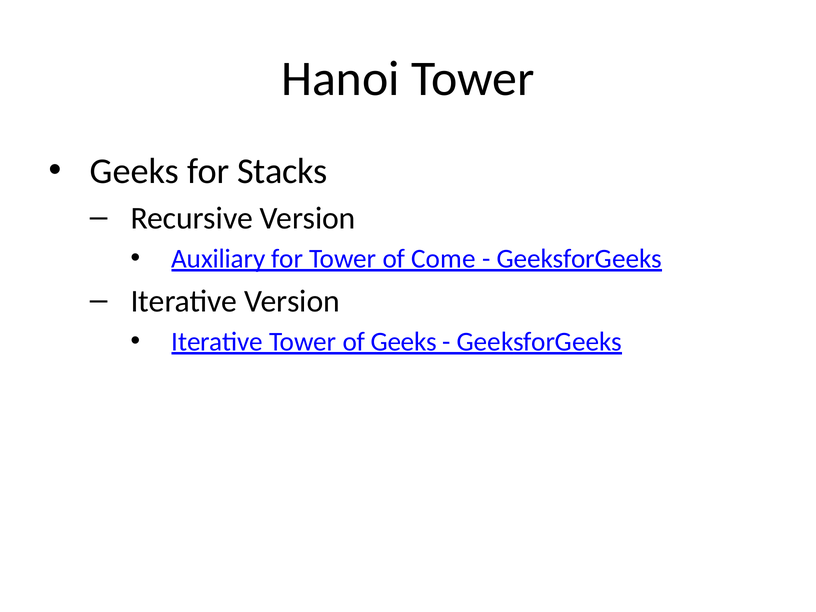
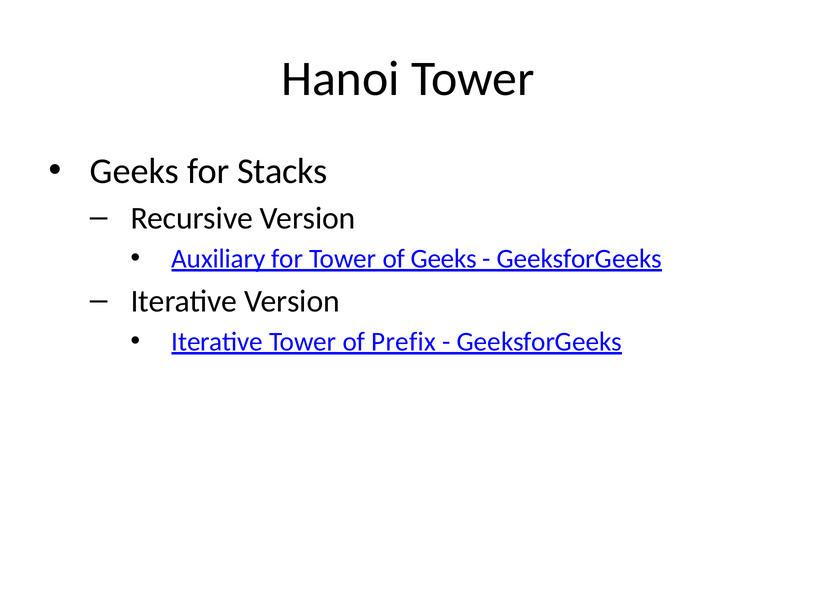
of Come: Come -> Geeks (444, 259)
of Geeks: Geeks -> Prefix (404, 342)
